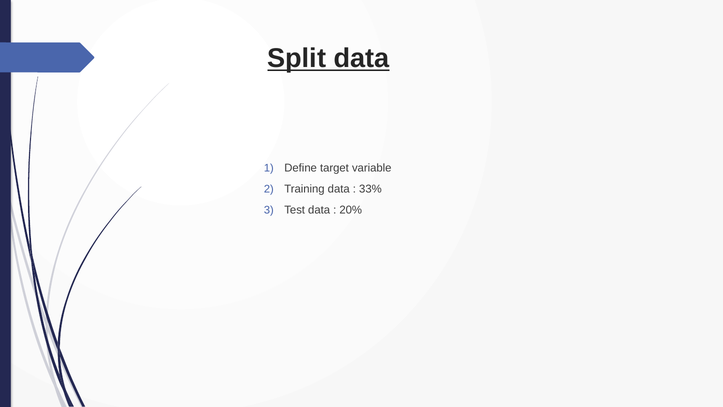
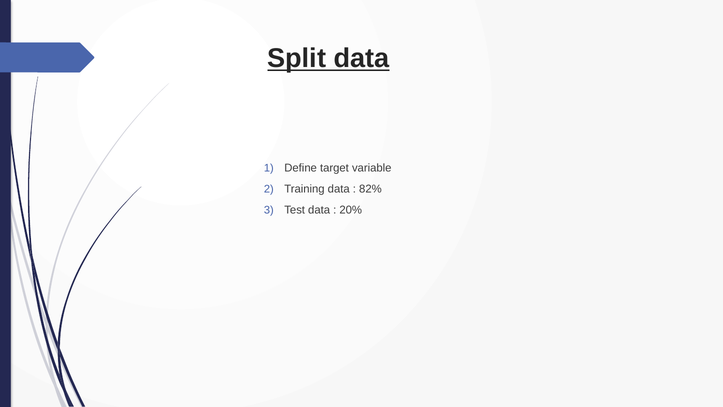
33%: 33% -> 82% (370, 189)
